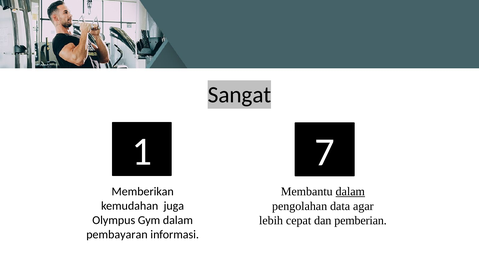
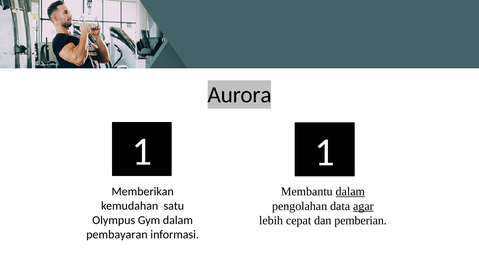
Sangat: Sangat -> Aurora (240, 95)
1 7: 7 -> 1 (325, 152)
agar underline: none -> present (363, 206)
juga: juga -> satu (174, 205)
